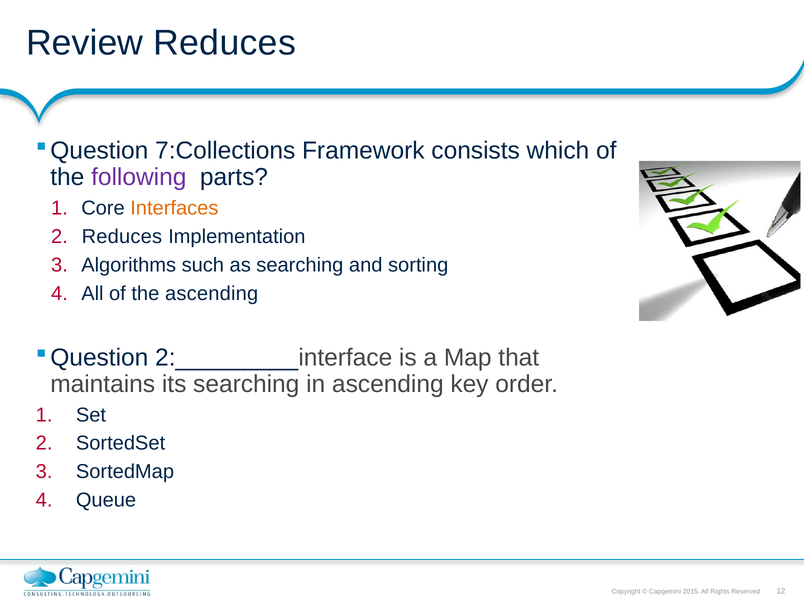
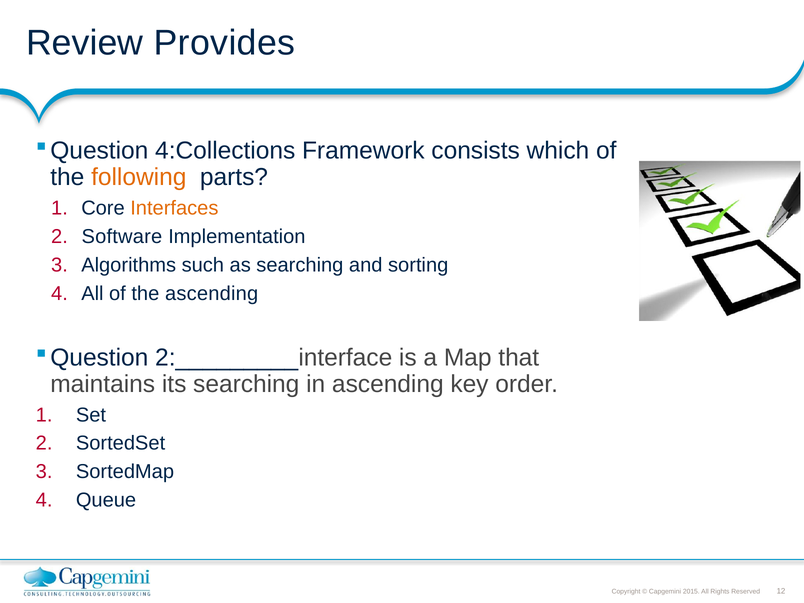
Review Reduces: Reduces -> Provides (225, 43)
7:Collections: 7:Collections -> 4:Collections (225, 151)
following colour: purple -> orange (139, 177)
Reduces: Reduces -> Software (122, 237)
